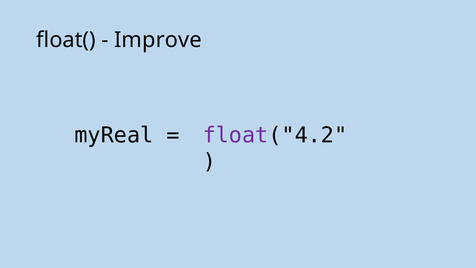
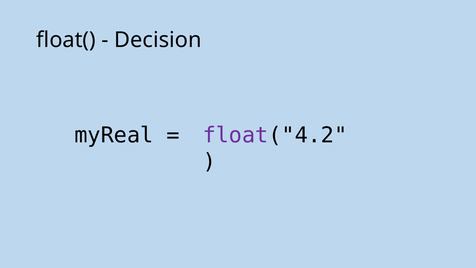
Improve: Improve -> Decision (158, 40)
